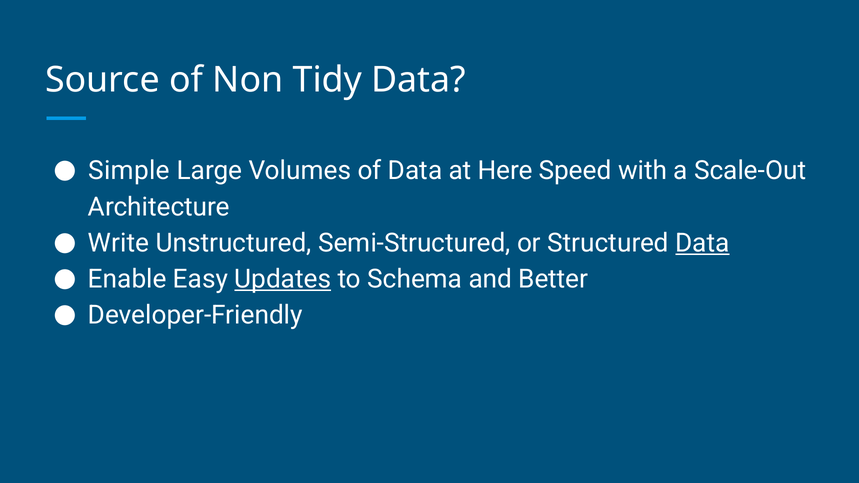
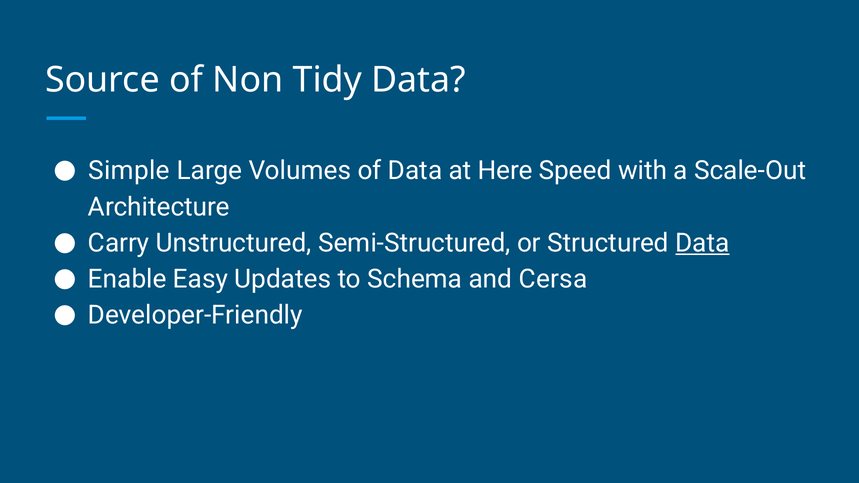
Write: Write -> Carry (119, 243)
Updates underline: present -> none (283, 279)
Better: Better -> Cersa (553, 279)
